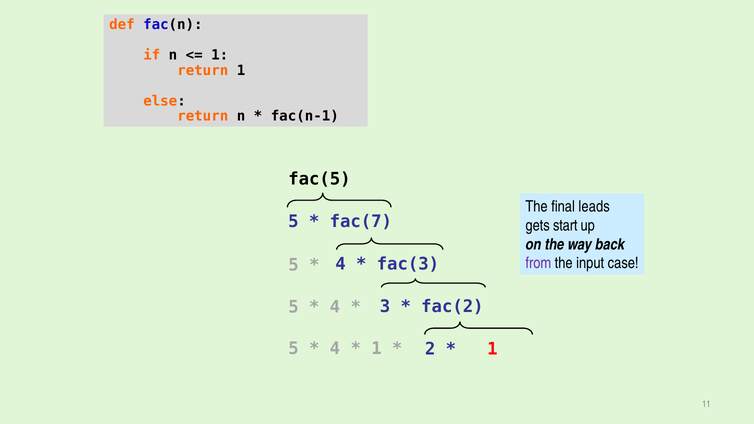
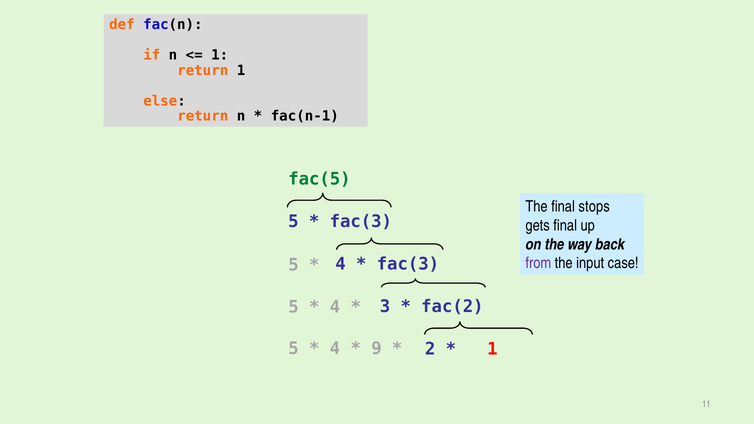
fac(5 colour: black -> green (319, 179)
leads: leads -> stops (594, 207)
fac(7: fac(7 -> fac(3 (361, 222)
gets start: start -> final (565, 226)
1: 1 -> 9 (376, 349)
